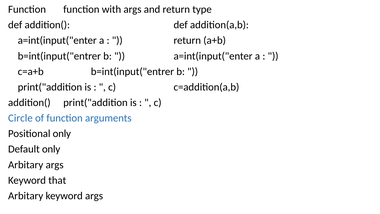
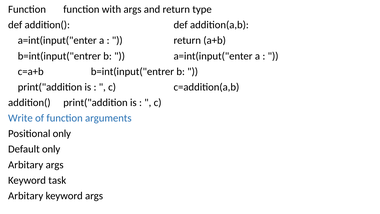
Circle: Circle -> Write (20, 118)
that: that -> task (57, 180)
